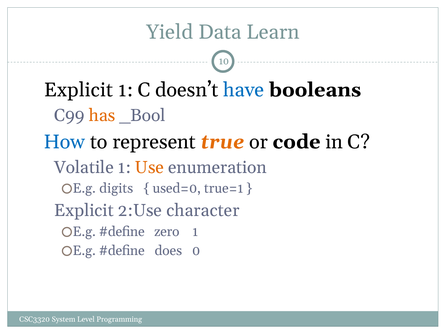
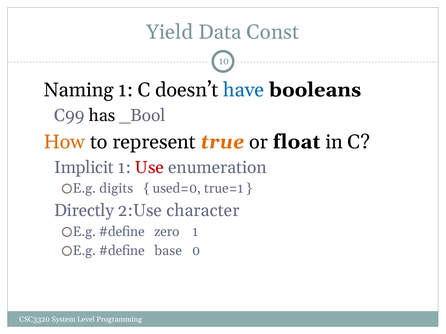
Learn: Learn -> Const (273, 32)
Explicit: Explicit -> Naming (79, 90)
has colour: orange -> black (102, 116)
How colour: blue -> orange (65, 142)
code: code -> float (297, 142)
Volatile: Volatile -> Implicit (84, 168)
Use colour: orange -> red (149, 168)
Explicit: Explicit -> Directly (84, 211)
does: does -> base (168, 251)
